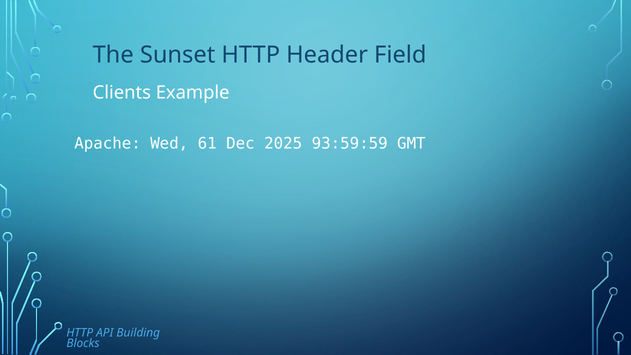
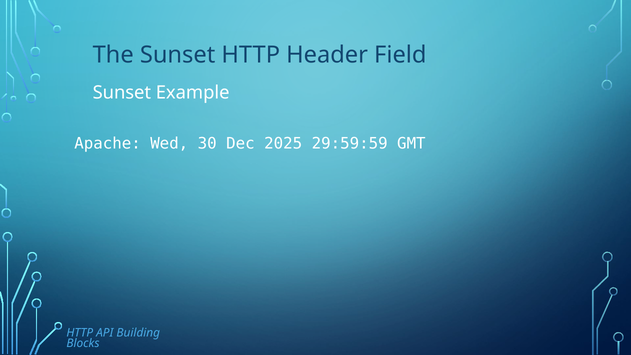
Clients: Clients -> Sunset (122, 93)
61: 61 -> 30 (207, 143)
93:59:59: 93:59:59 -> 29:59:59 (350, 143)
